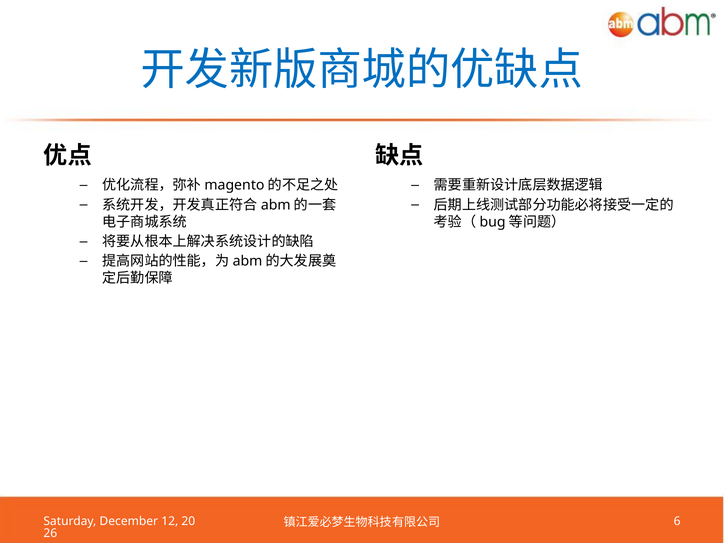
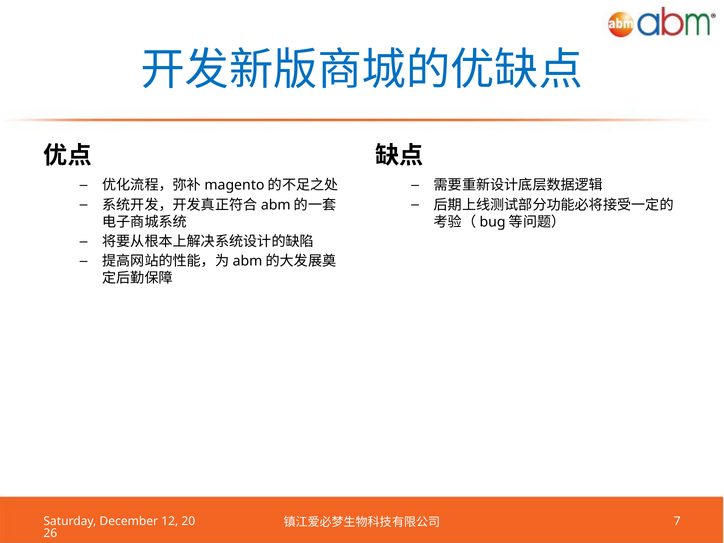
6: 6 -> 7 (677, 521)
